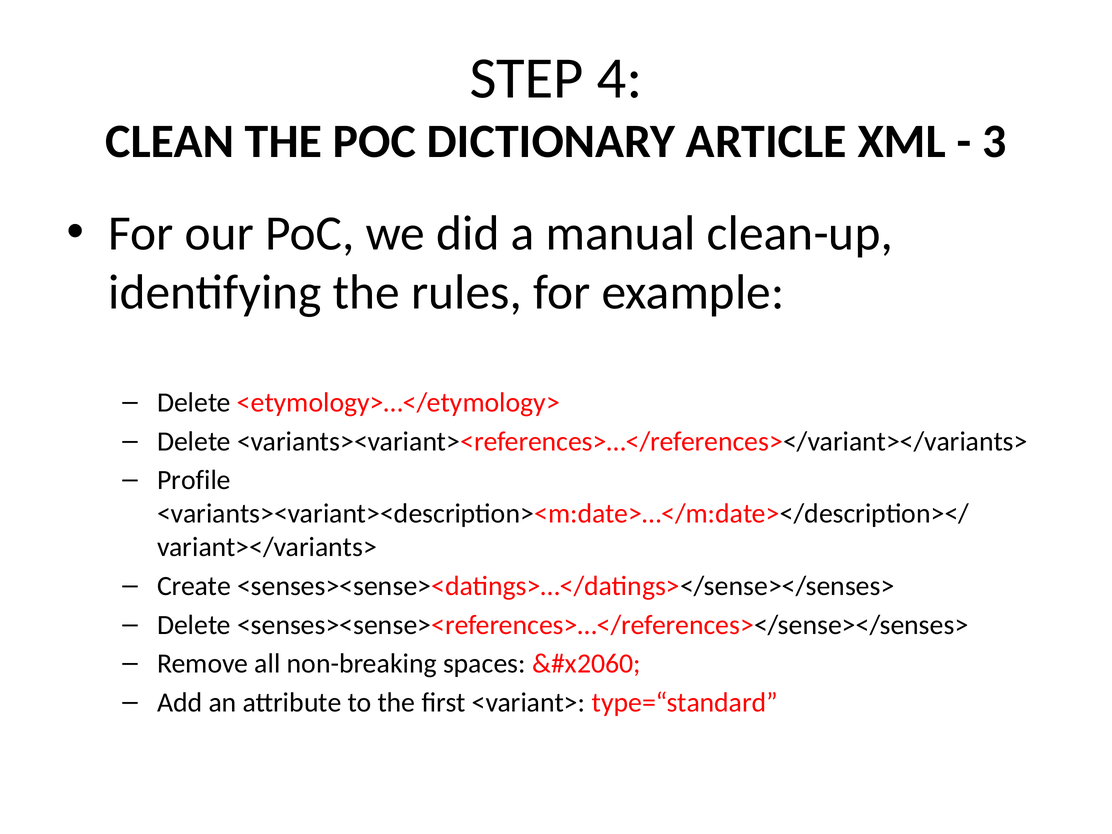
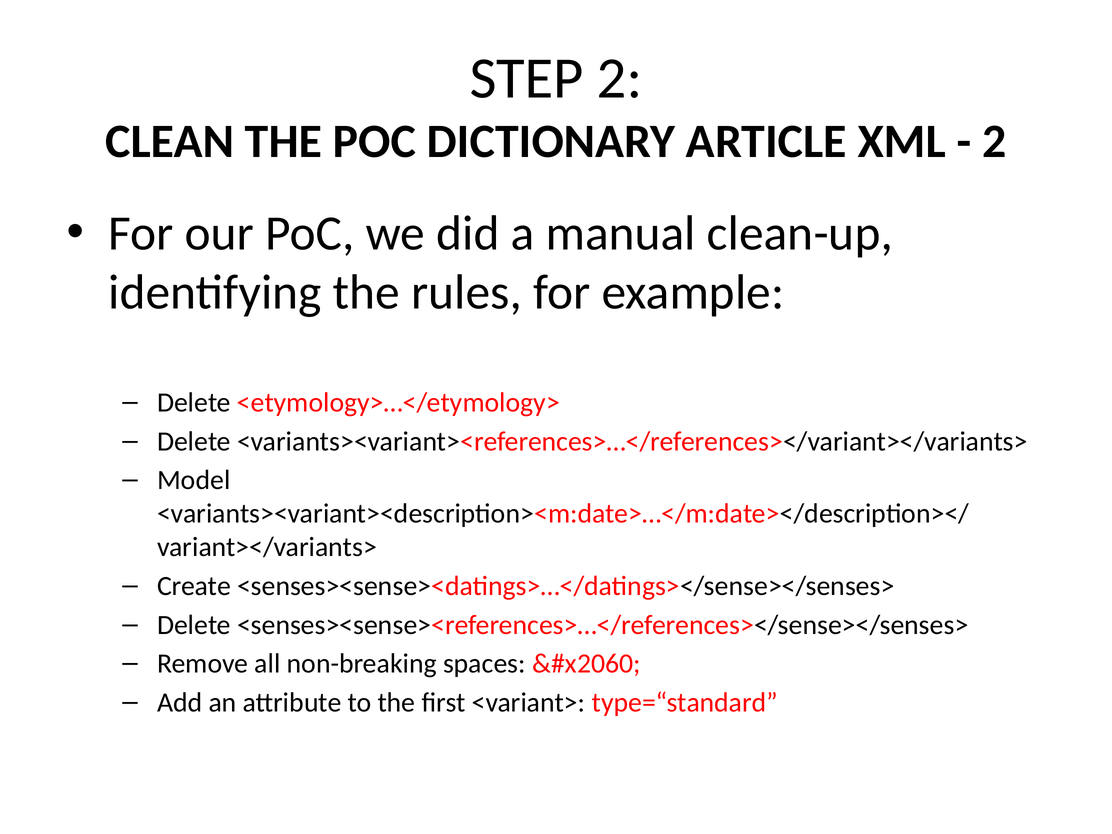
STEP 4: 4 -> 2 (620, 78)
3: 3 -> 2 (994, 141)
Profile: Profile -> Model (194, 480)
